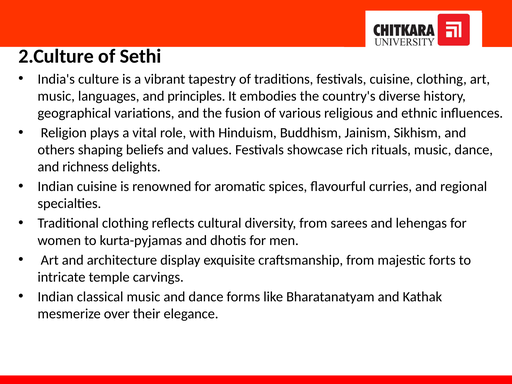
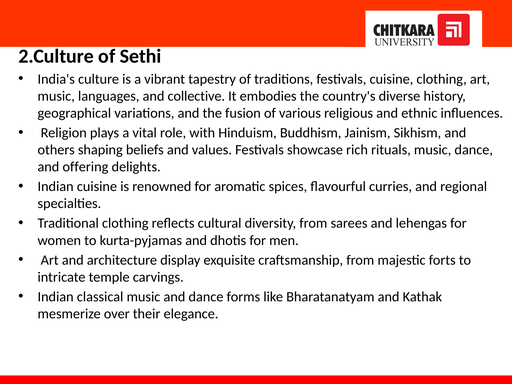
principles: principles -> collective (196, 96)
richness: richness -> offering (85, 167)
